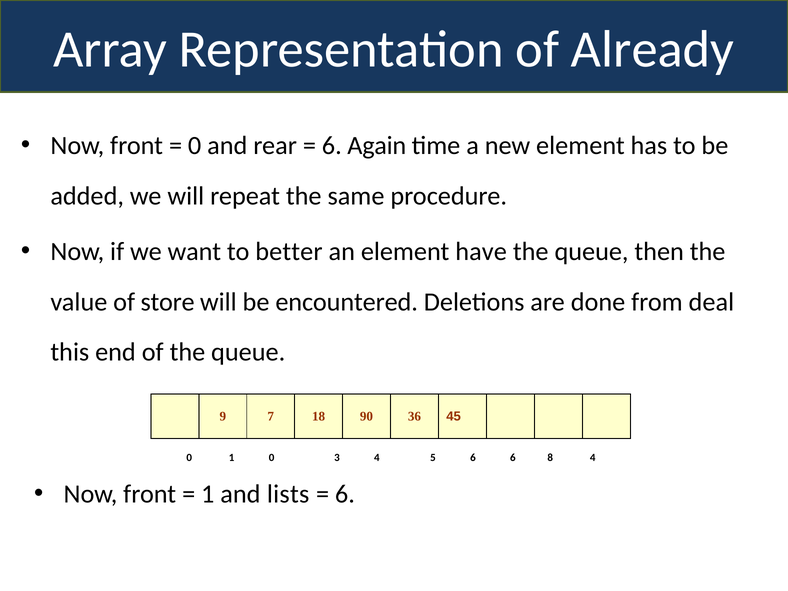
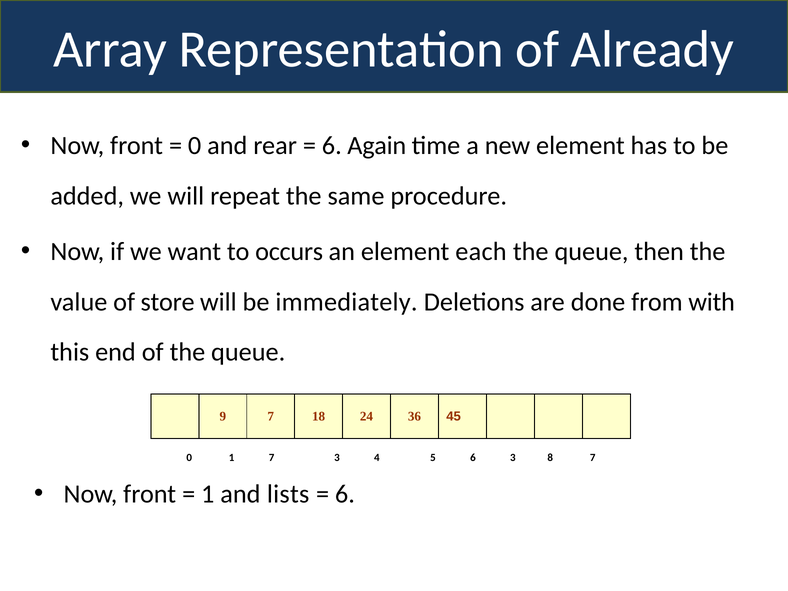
better: better -> occurs (289, 251)
have: have -> each (481, 251)
encountered: encountered -> immediately (346, 302)
deal: deal -> with (712, 302)
90: 90 -> 24 (366, 416)
1 0: 0 -> 7 (272, 458)
6 6: 6 -> 3 (513, 458)
8 4: 4 -> 7 (593, 458)
